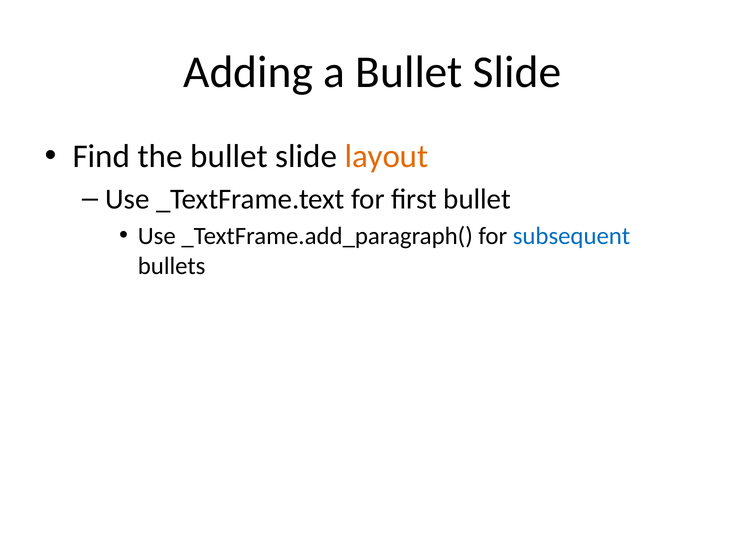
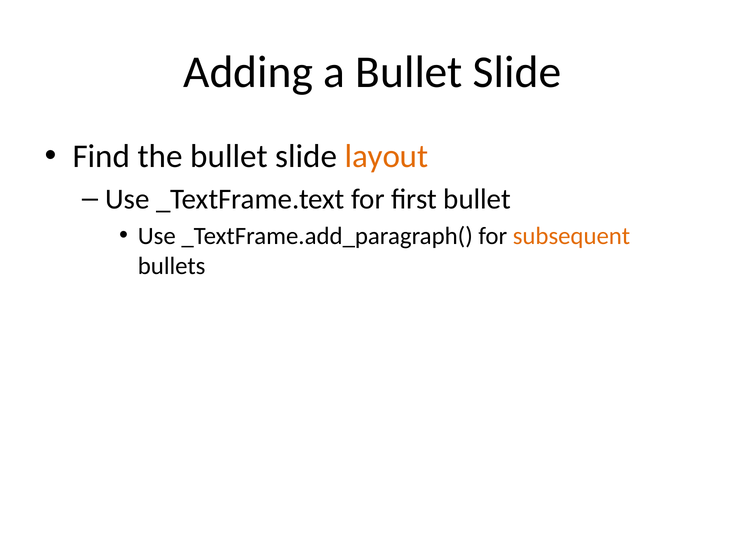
subsequent colour: blue -> orange (571, 236)
